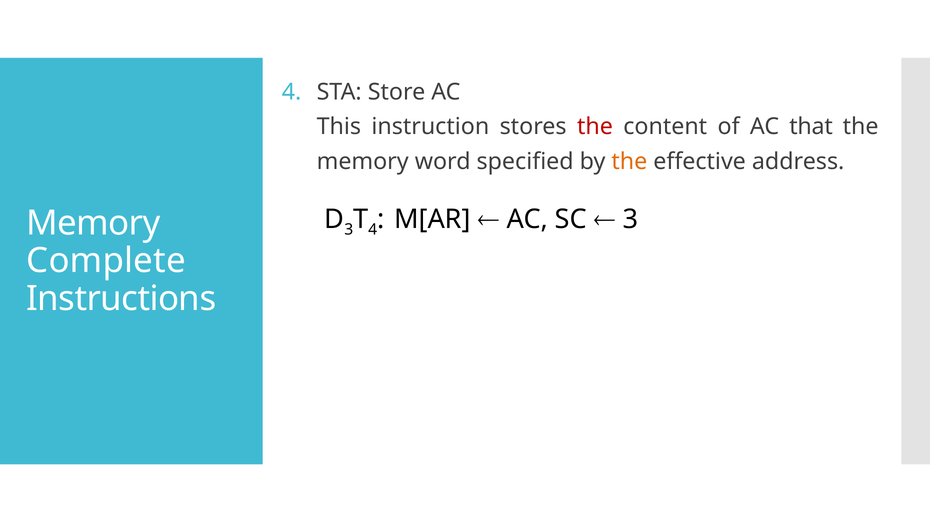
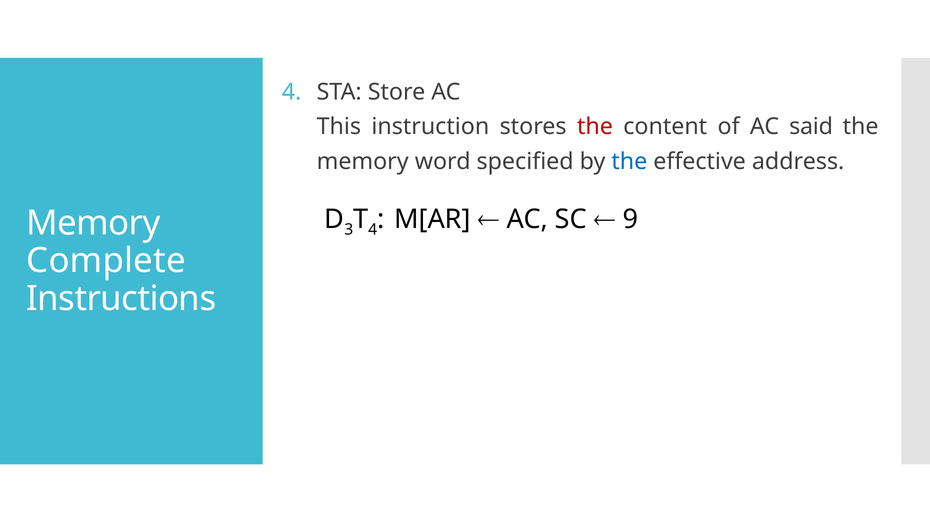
that: that -> said (811, 127)
the colour: orange -> blue (629, 162)
3: 3 -> 9 (631, 219)
